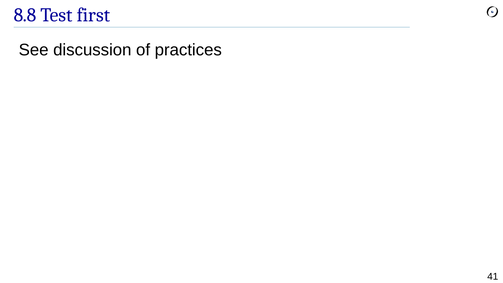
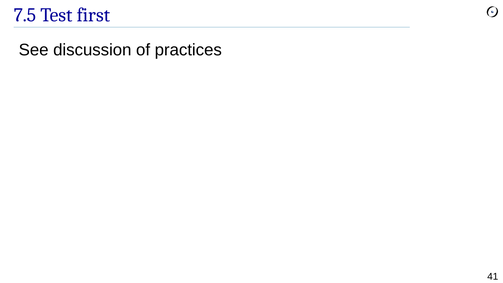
8.8: 8.8 -> 7.5 (25, 15)
